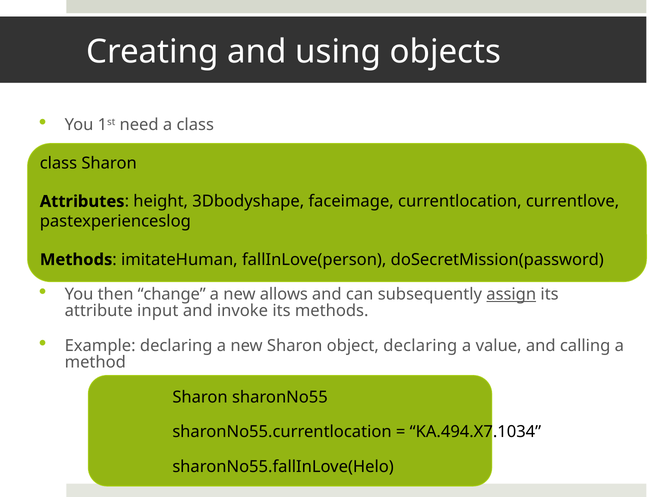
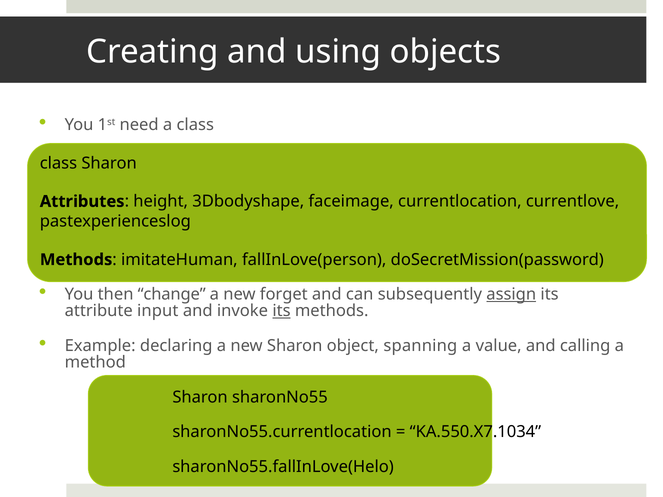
allows: allows -> forget (284, 295)
its underline: none -> present (281, 311)
object declaring: declaring -> spanning (420, 346)
KA.494.X7.1034: KA.494.X7.1034 -> KA.550.X7.1034 (475, 432)
